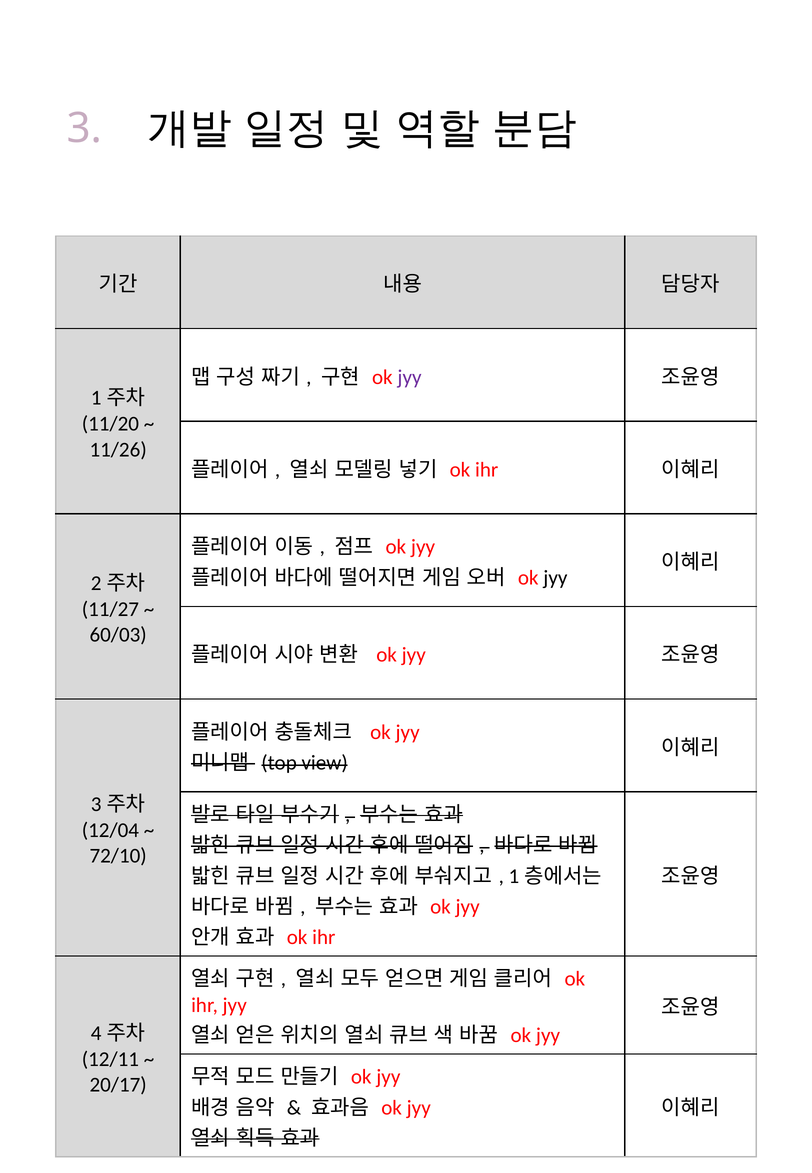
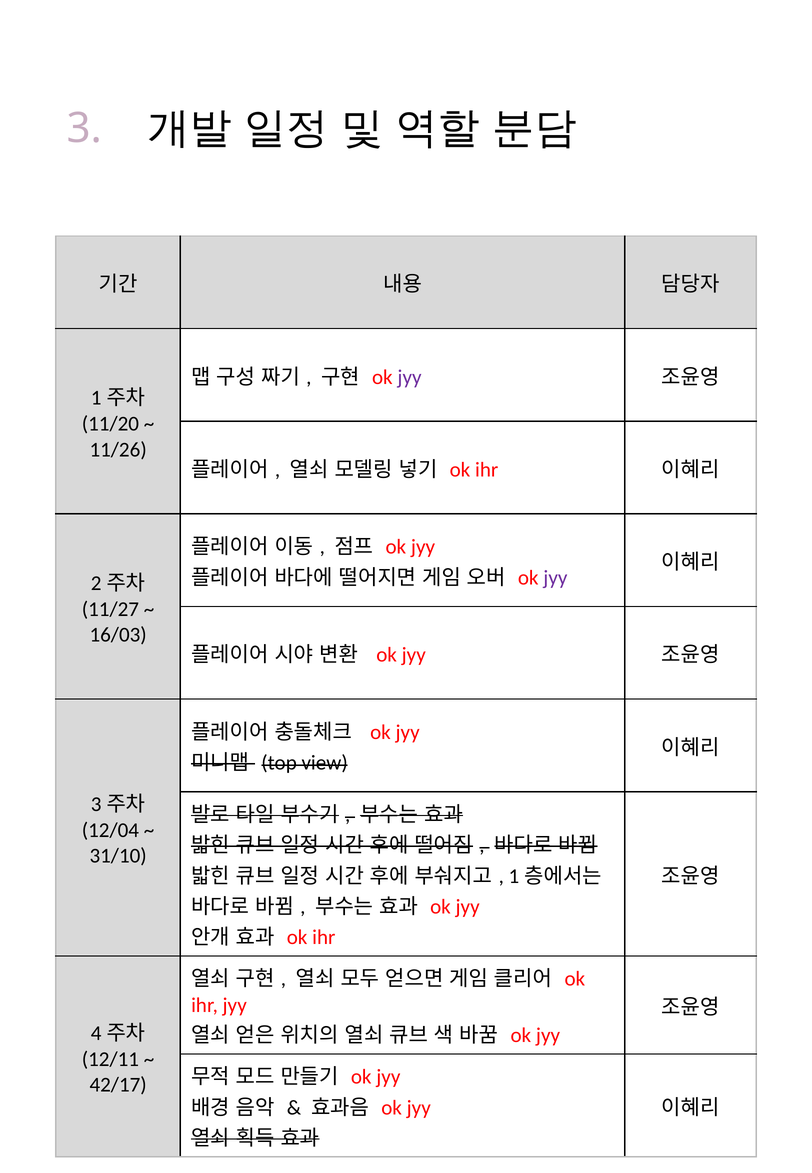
jyy colour: black -> purple (555, 578)
60/03: 60/03 -> 16/03 (118, 635)
72/10: 72/10 -> 31/10 (118, 856)
20/17: 20/17 -> 42/17 (118, 1085)
